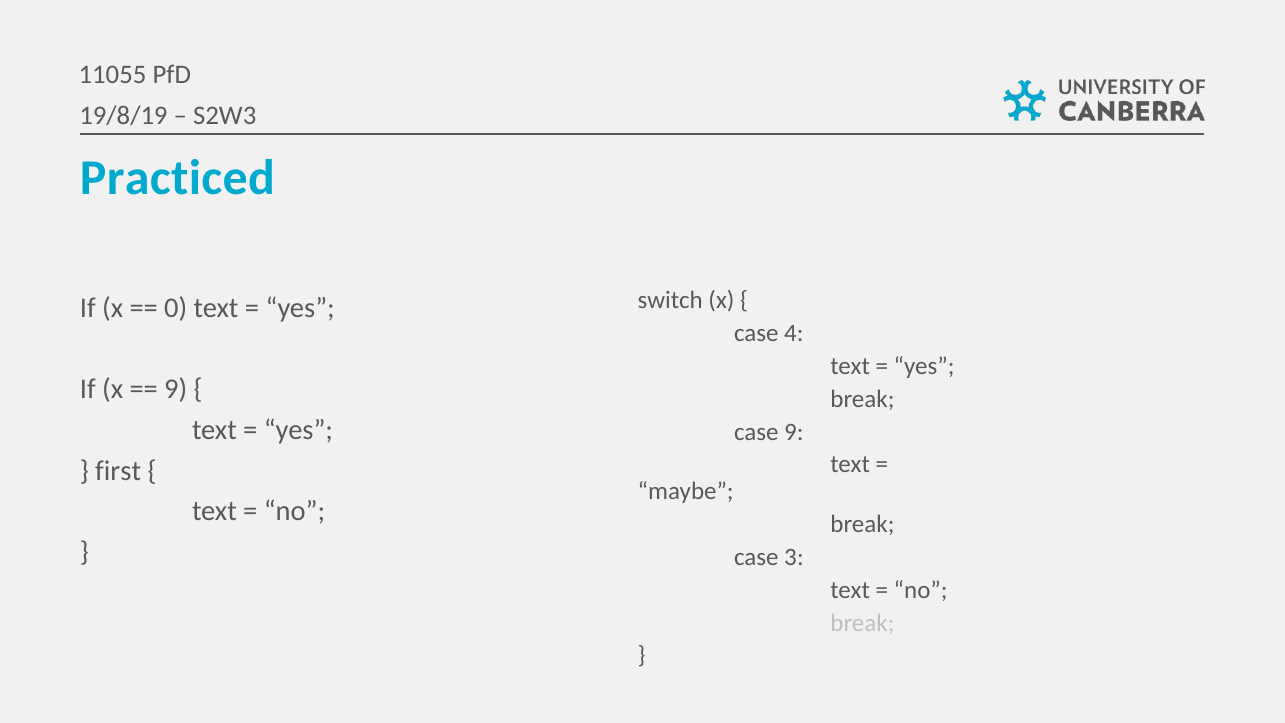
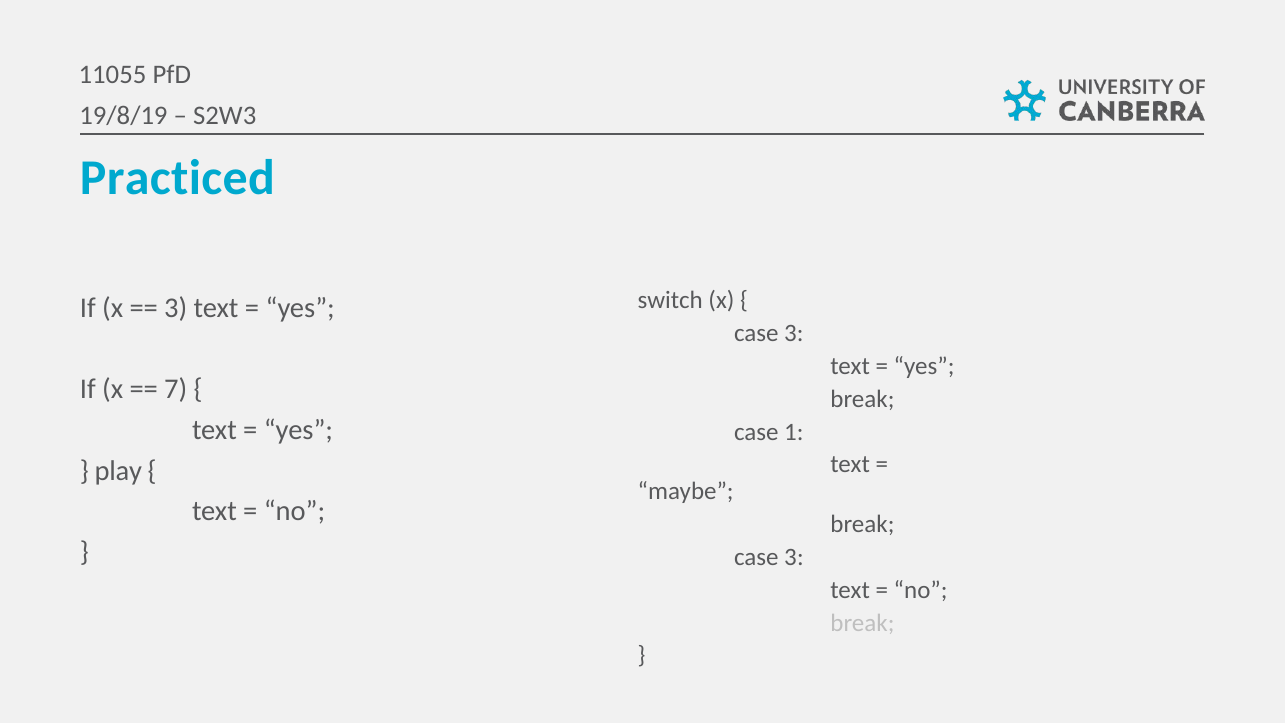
0: 0 -> 3 (176, 308)
4: 4 -> 3 (794, 333)
9: 9 -> 7 (176, 389)
case 9: 9 -> 1 (794, 432)
first: first -> play (118, 471)
